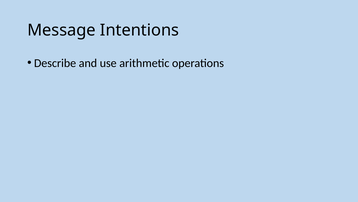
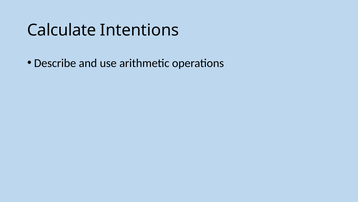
Message: Message -> Calculate (62, 30)
